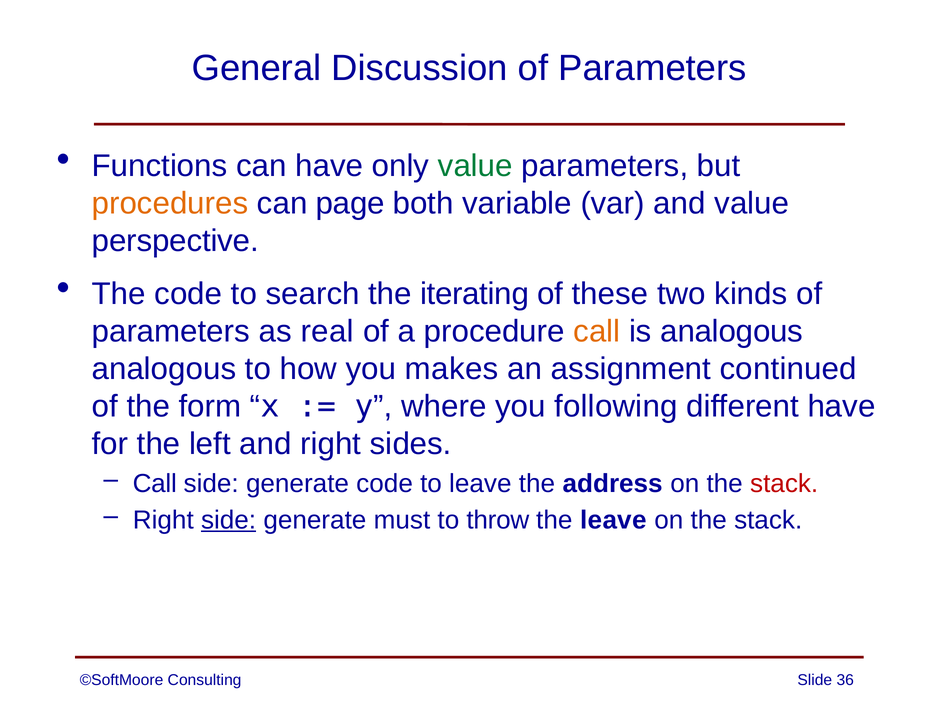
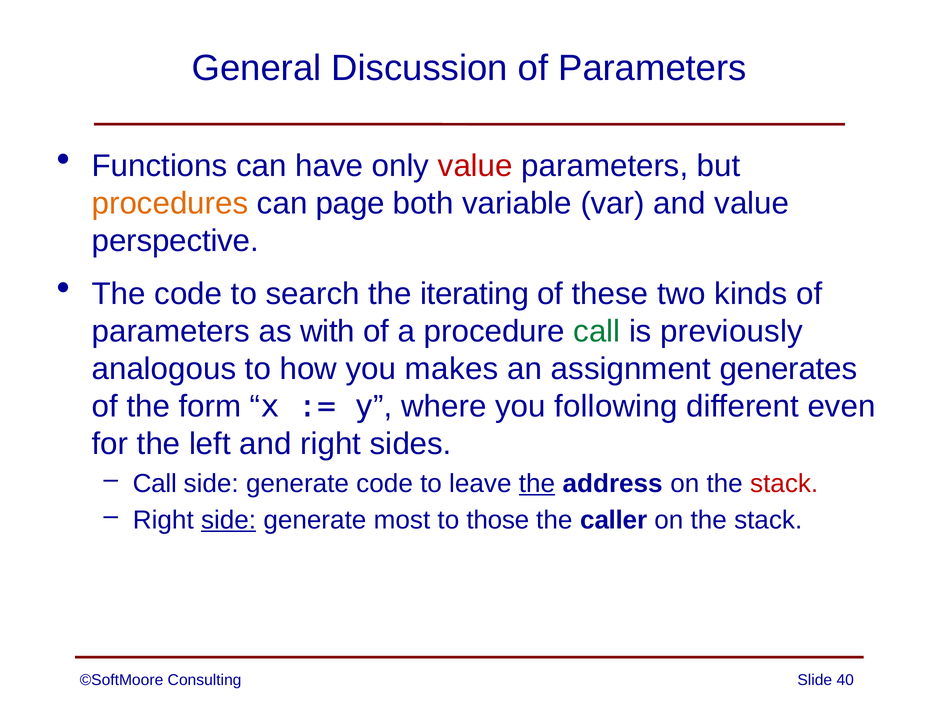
value colour: green -> red (475, 166)
real: real -> with (327, 332)
call colour: orange -> green (597, 332)
is analogous: analogous -> previously (732, 332)
continued: continued -> generates (788, 369)
different have: have -> even (842, 407)
the underline: none -> present (537, 484)
must: must -> most (402, 520)
throw: throw -> those (498, 520)
the leave: leave -> caller (614, 520)
36: 36 -> 40 (845, 680)
